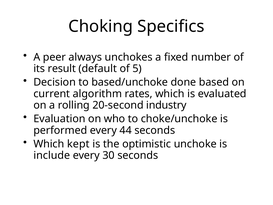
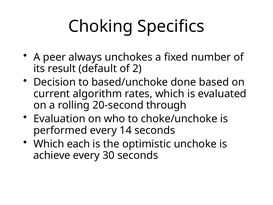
5: 5 -> 2 (137, 69)
industry: industry -> through (166, 105)
44: 44 -> 14 (126, 130)
kept: kept -> each (78, 144)
include: include -> achieve (52, 155)
